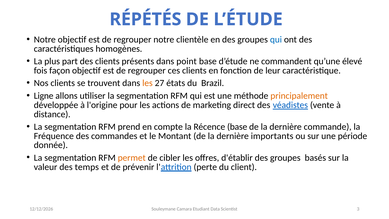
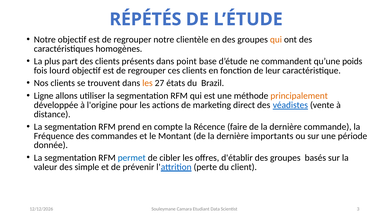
qui colour: blue -> orange (276, 40)
élevé: élevé -> poids (352, 61)
façon: façon -> lourd (60, 70)
Récence base: base -> faire (237, 127)
permet colour: orange -> blue (132, 158)
temps: temps -> simple (87, 167)
